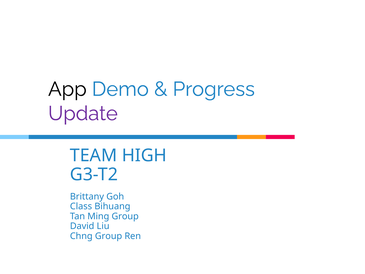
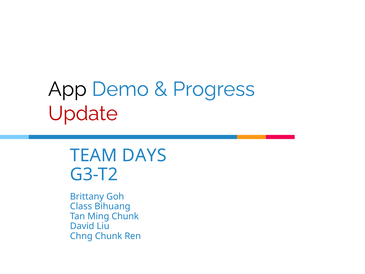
Update colour: purple -> red (83, 113)
HIGH: HIGH -> DAYS (144, 155)
Ming Group: Group -> Chunk (125, 216)
Chng Group: Group -> Chunk (109, 236)
